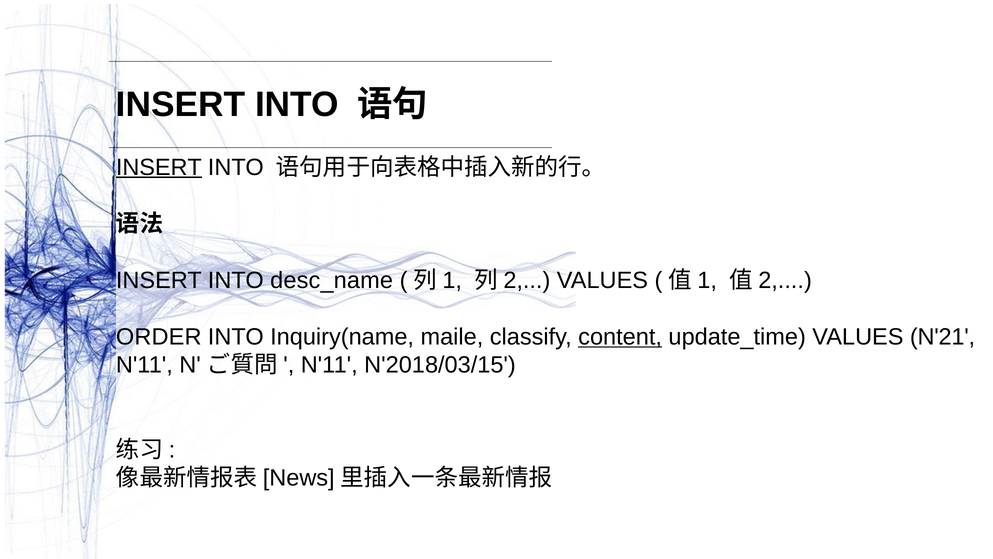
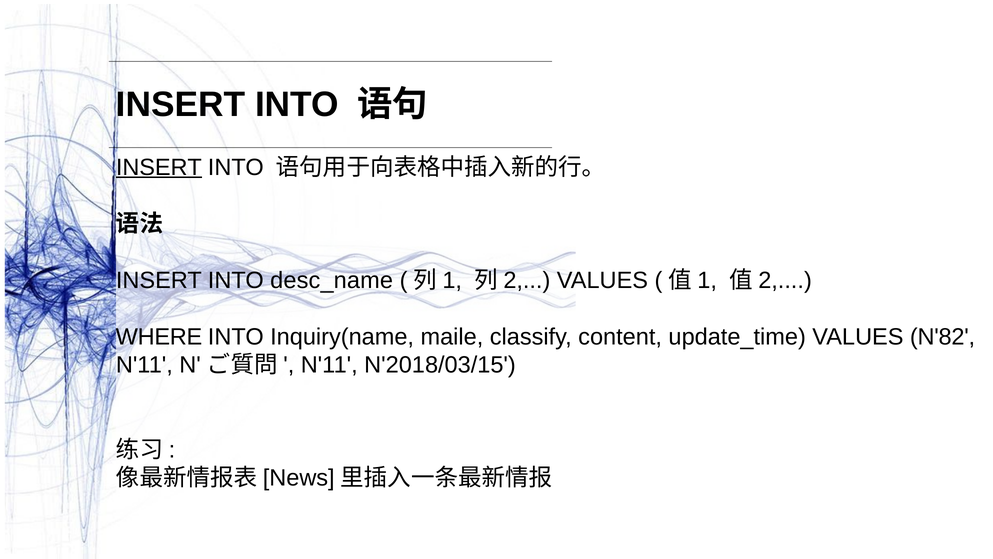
ORDER: ORDER -> WHERE (159, 337)
content underline: present -> none (620, 337)
N'21: N'21 -> N'82 (942, 337)
